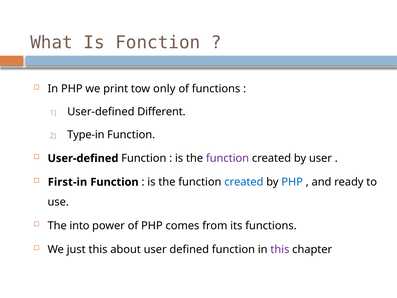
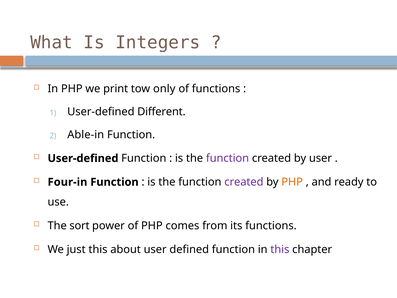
Fonction: Fonction -> Integers (158, 43)
Type-in: Type-in -> Able-in (86, 135)
First-in: First-in -> Four-in (67, 182)
created colour: blue -> purple (244, 182)
PHP colour: blue -> orange (292, 182)
into: into -> sort (79, 225)
